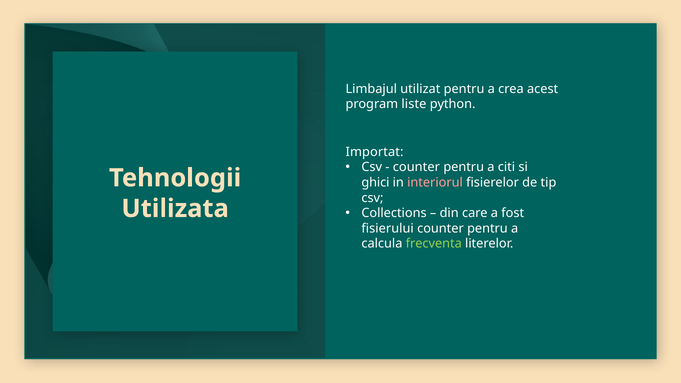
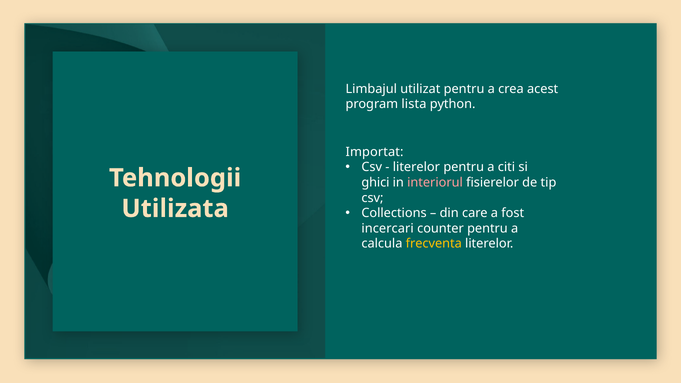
liste: liste -> lista (414, 104)
counter: counter -> literelor (416, 167)
fisierului: fisierului -> incercari (388, 228)
frecventa colour: light green -> yellow (434, 244)
